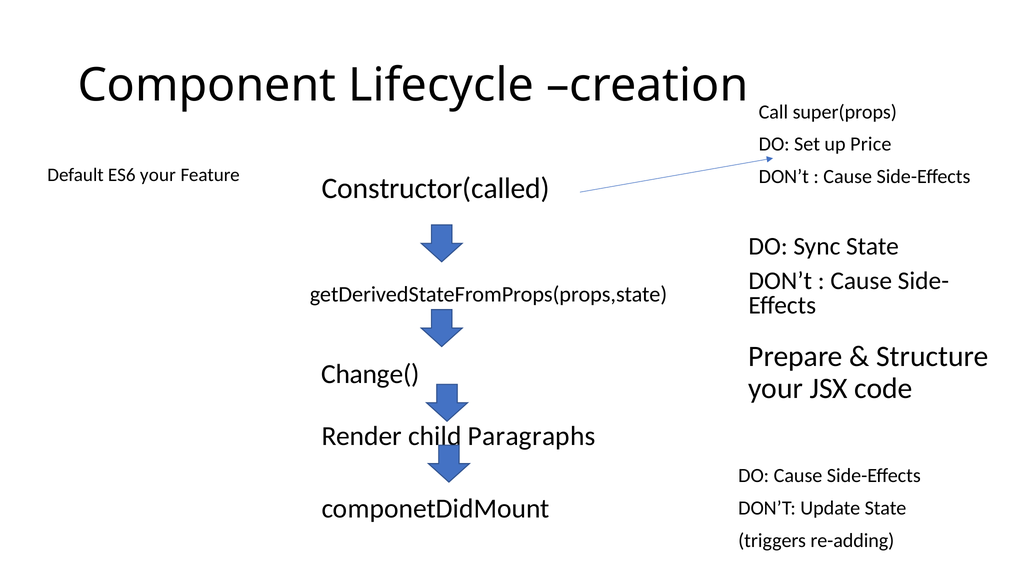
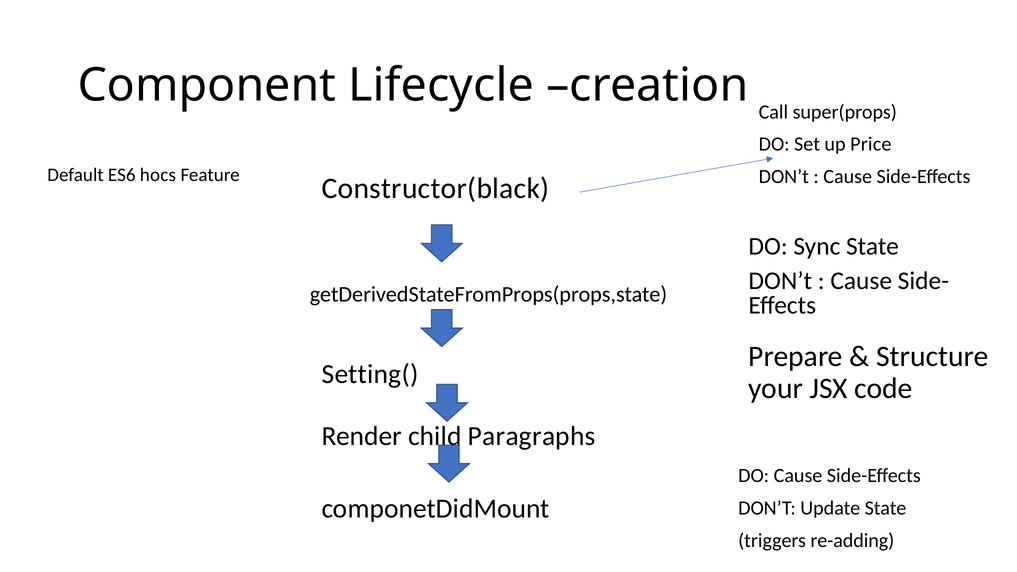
ES6 your: your -> hocs (158, 175)
Constructor(called: Constructor(called -> Constructor(black (436, 188)
Change(: Change( -> Setting( (370, 374)
